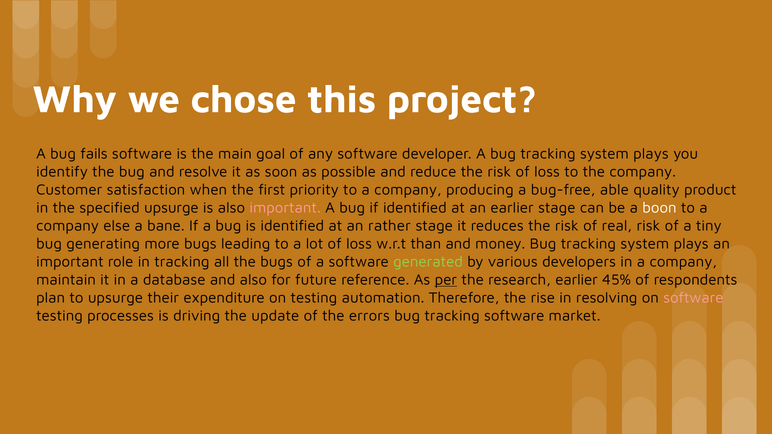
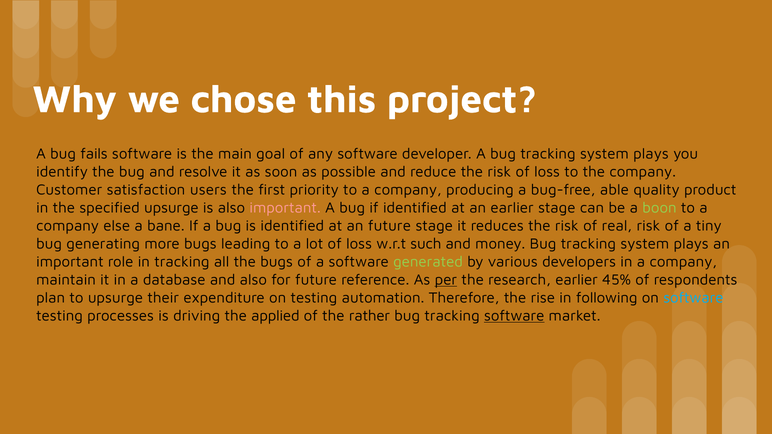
when: when -> users (208, 190)
boon colour: white -> light green (659, 208)
an rather: rather -> future (389, 226)
than: than -> such (426, 244)
resolving: resolving -> following (607, 298)
software colour: pink -> light blue (693, 298)
update: update -> applied (275, 316)
errors: errors -> rather (370, 316)
software underline: none -> present (514, 316)
